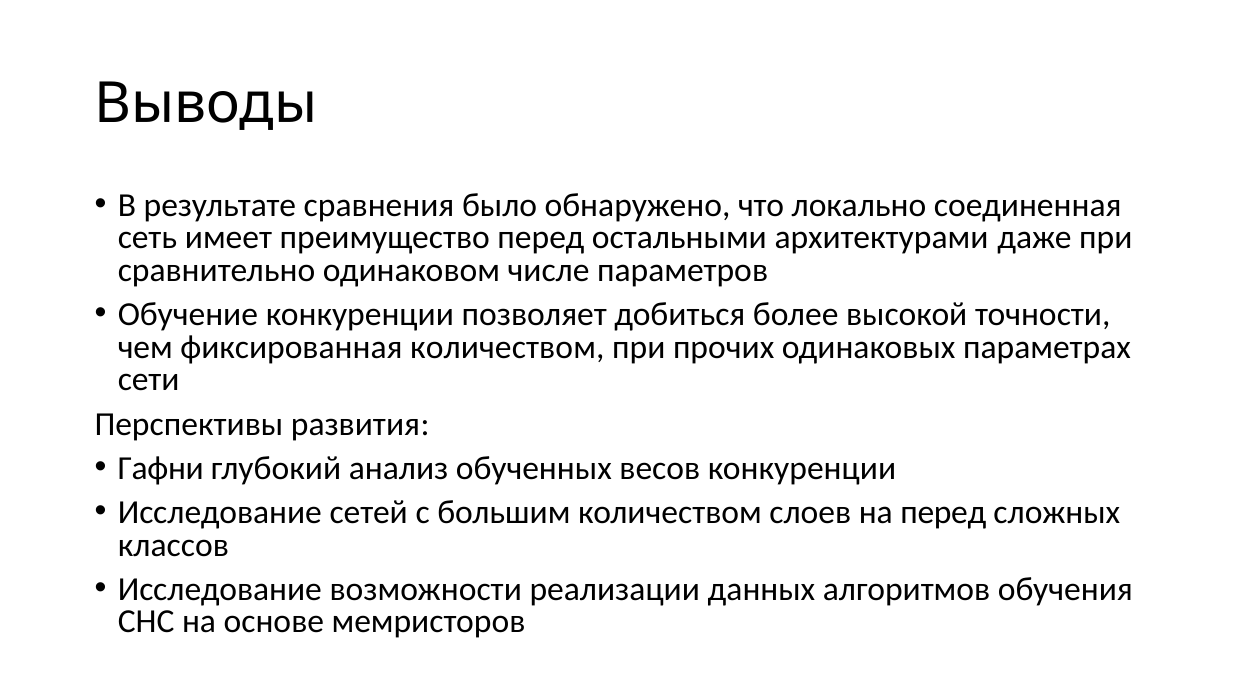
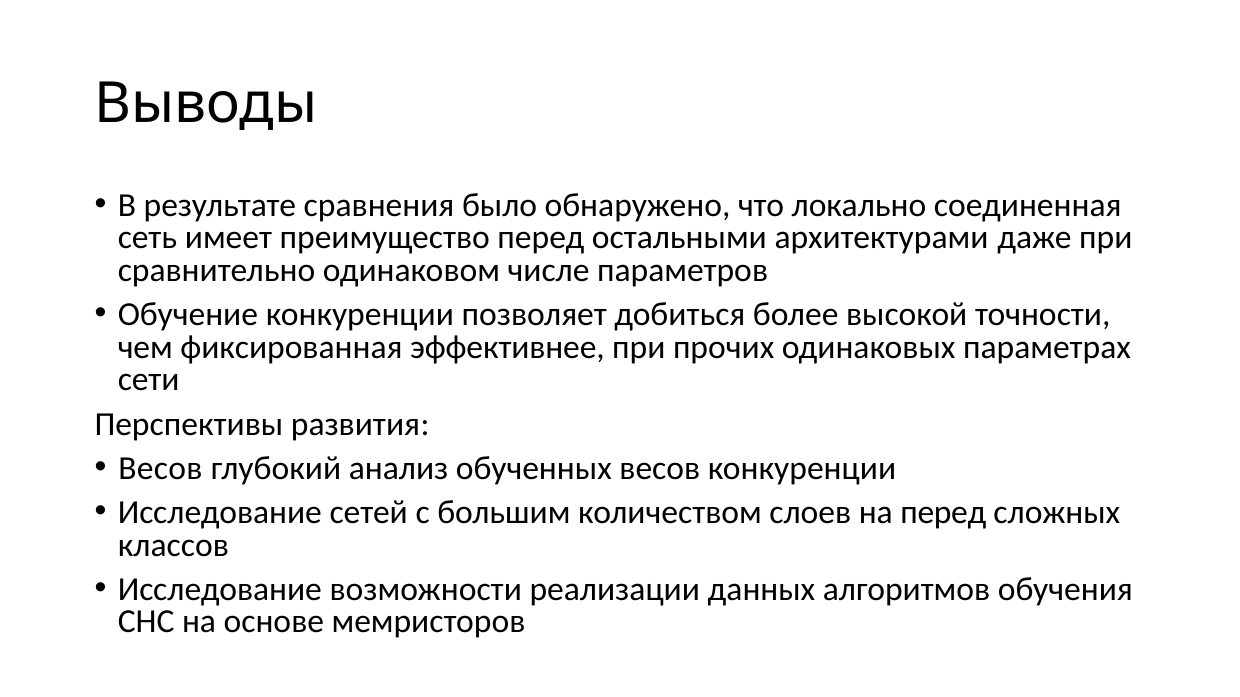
фиксированная количеством: количеством -> эффективнее (507, 347)
Гафни: Гафни -> Весов (160, 469)
